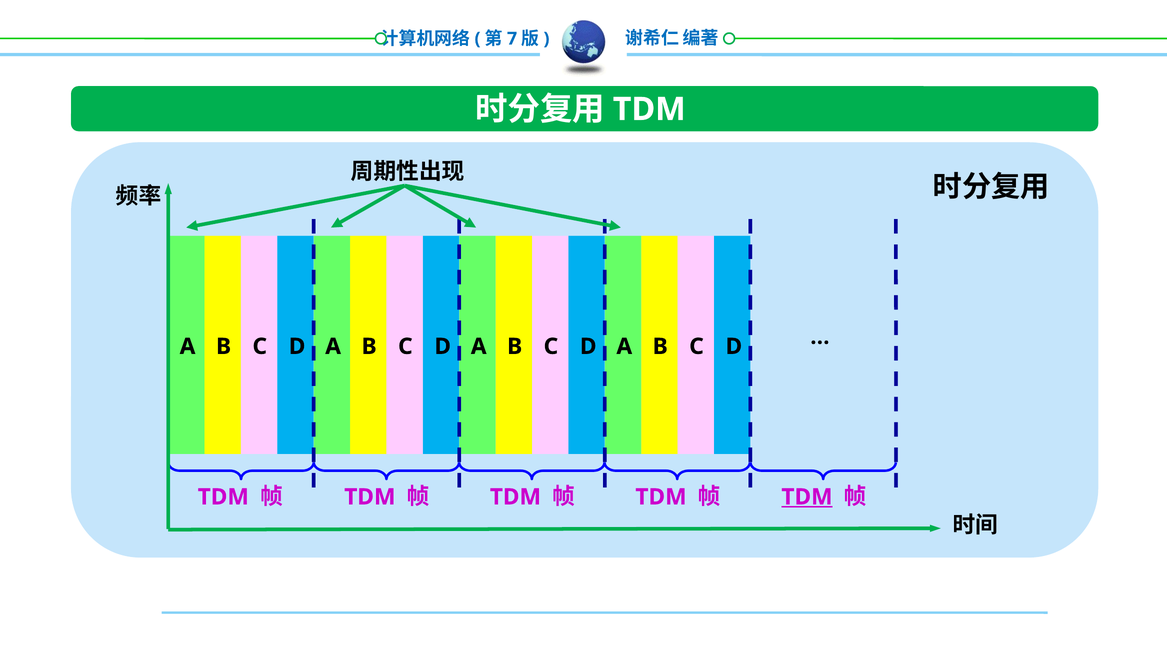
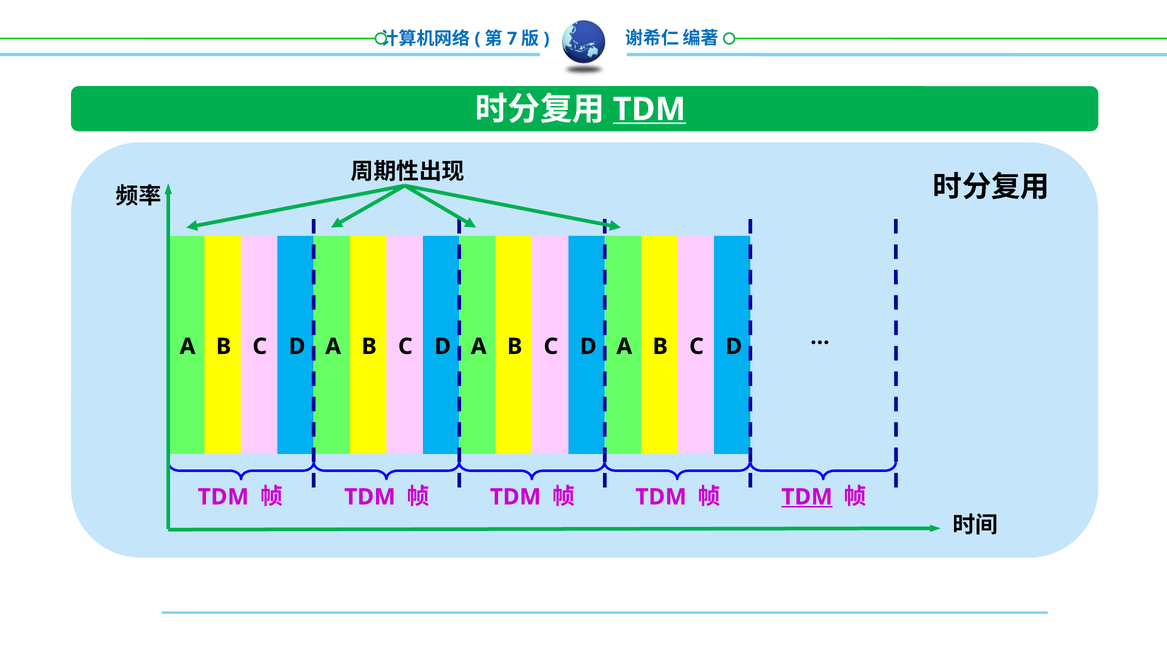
TDM underline: none -> present (649, 109)
